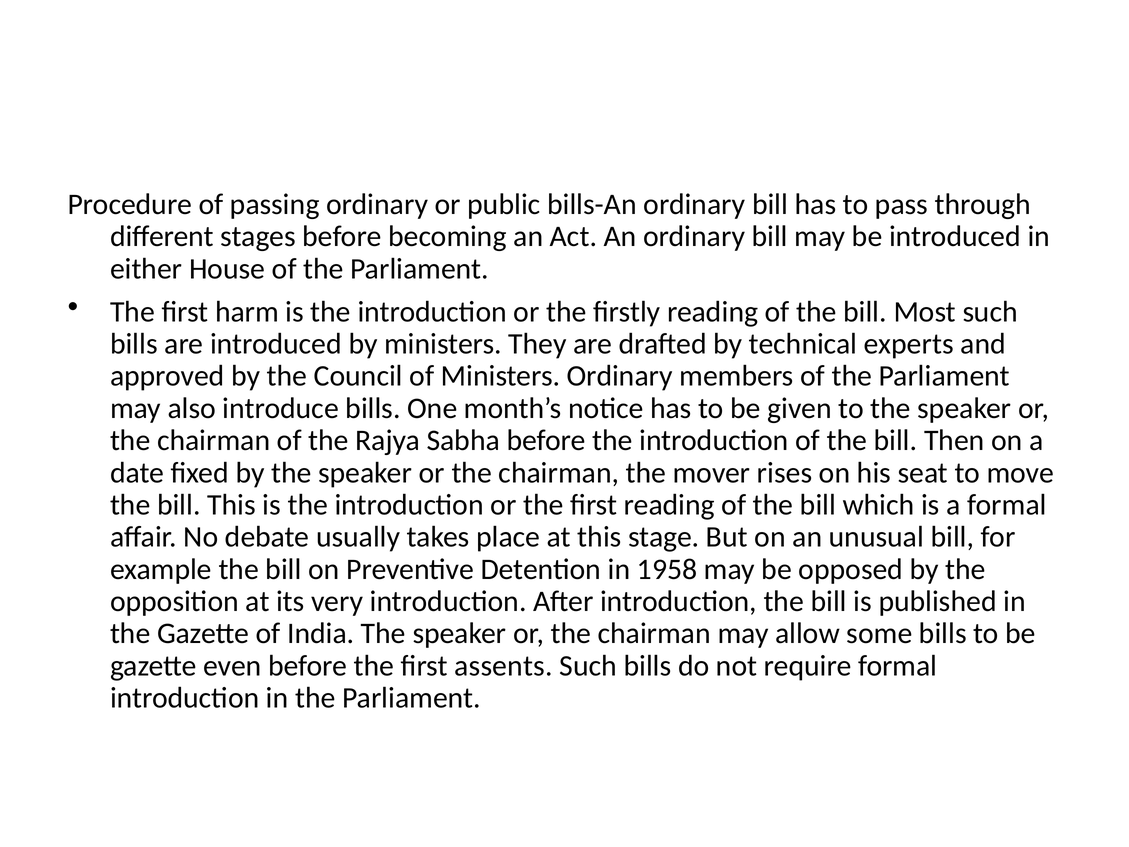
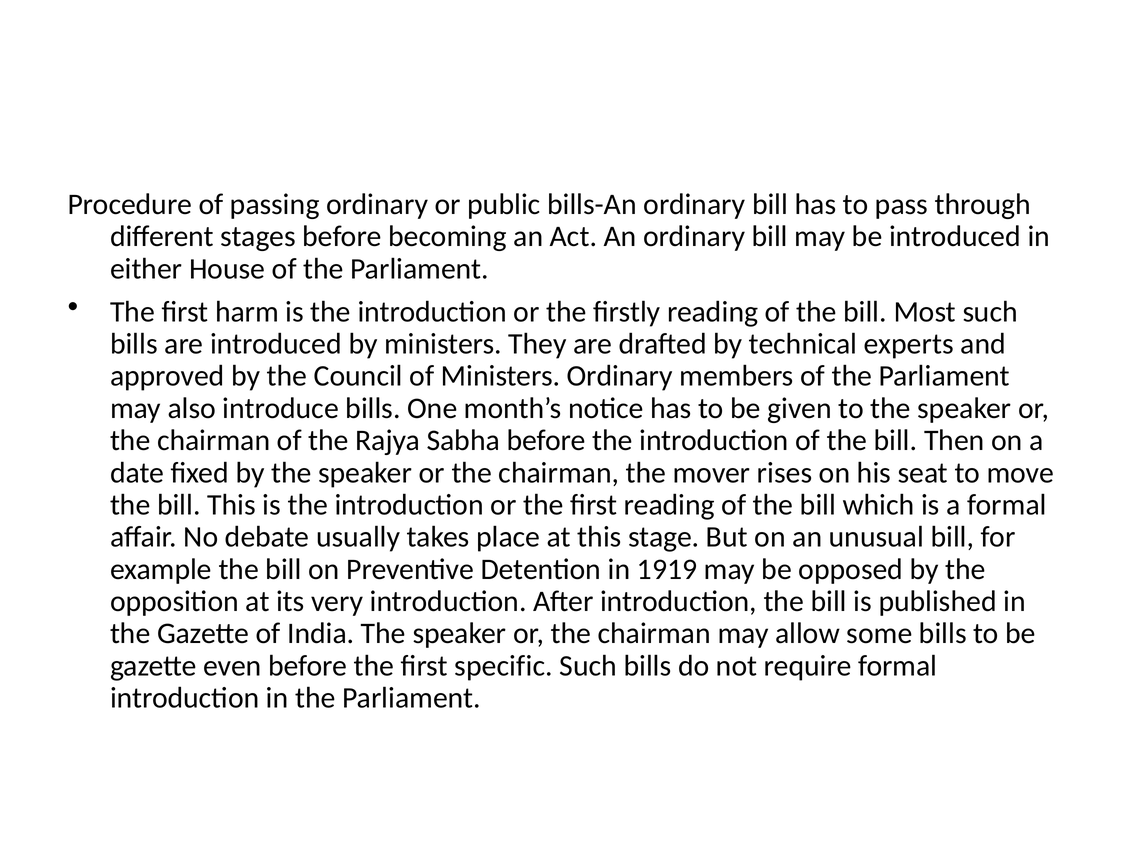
1958: 1958 -> 1919 (667, 569)
assents: assents -> specific (504, 666)
